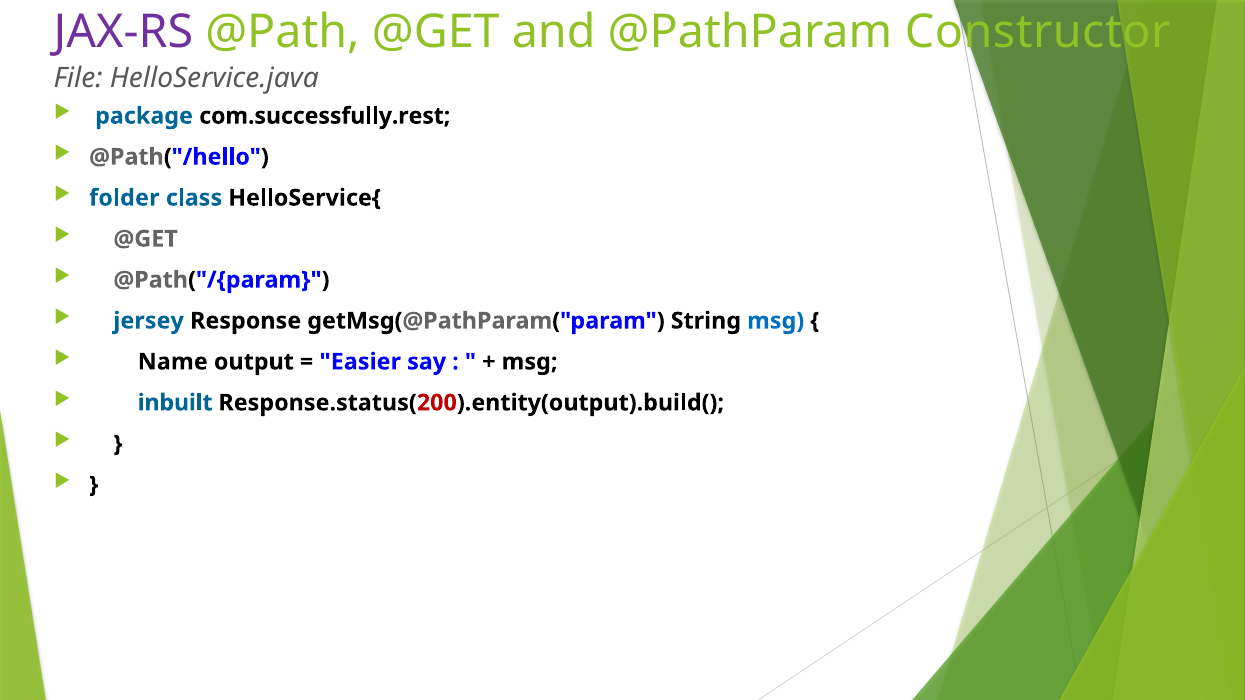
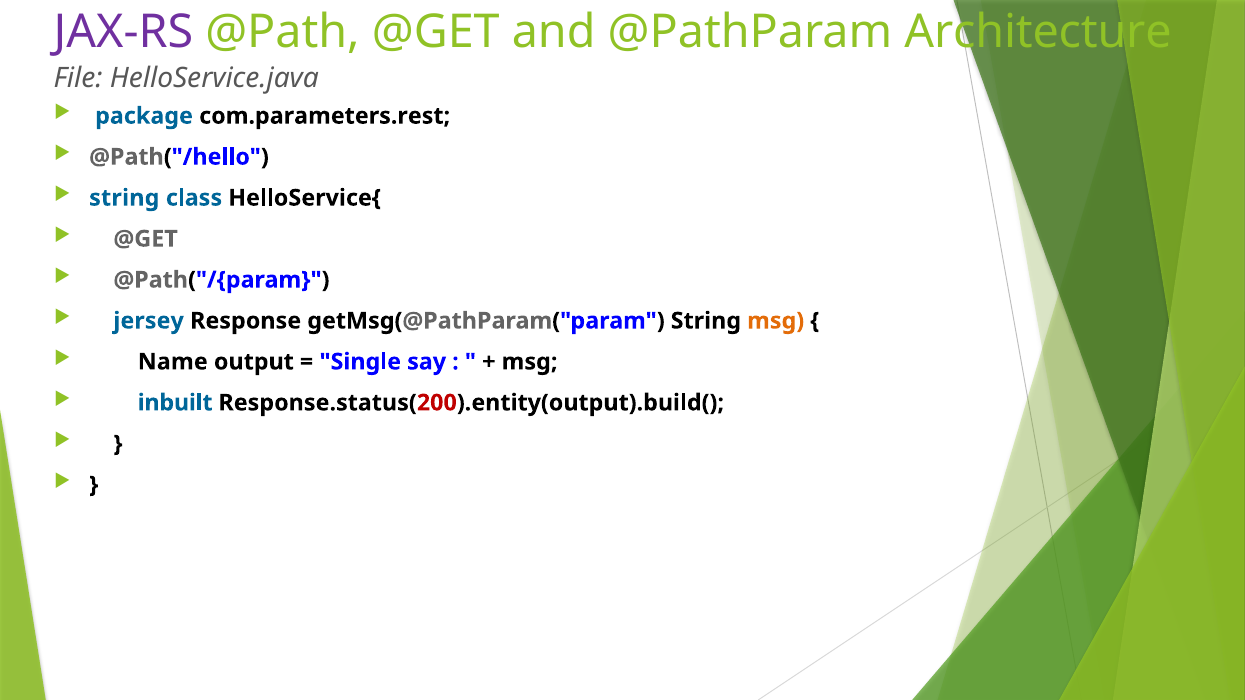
Constructor: Constructor -> Architecture (1038, 32)
com.successfully.rest: com.successfully.rest -> com.parameters.rest (325, 116)
folder: folder -> string (124, 198)
msg colour: blue -> orange (776, 321)
Easier: Easier -> Single (360, 362)
